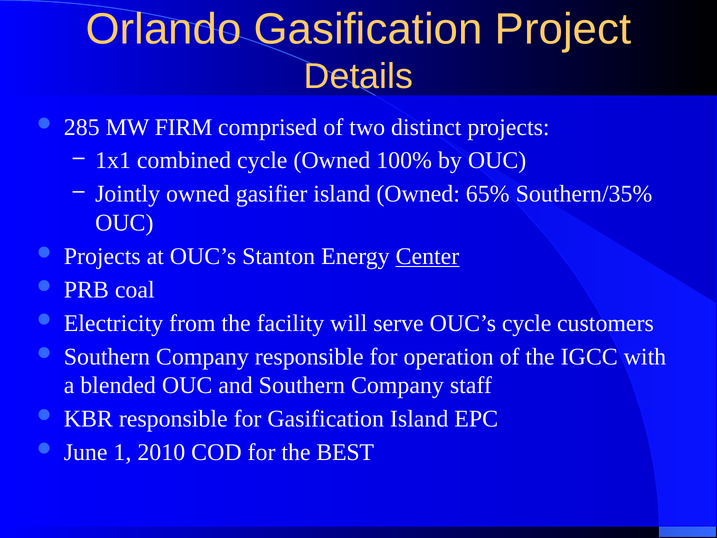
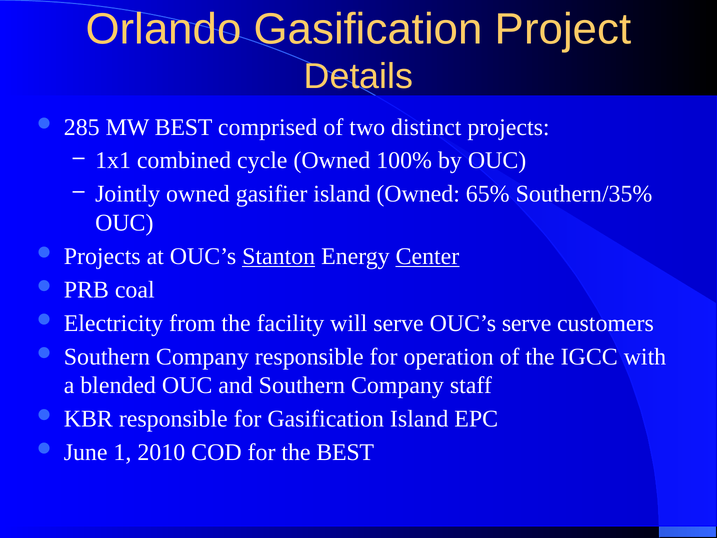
MW FIRM: FIRM -> BEST (184, 127)
Stanton underline: none -> present (279, 256)
OUC’s cycle: cycle -> serve (527, 323)
